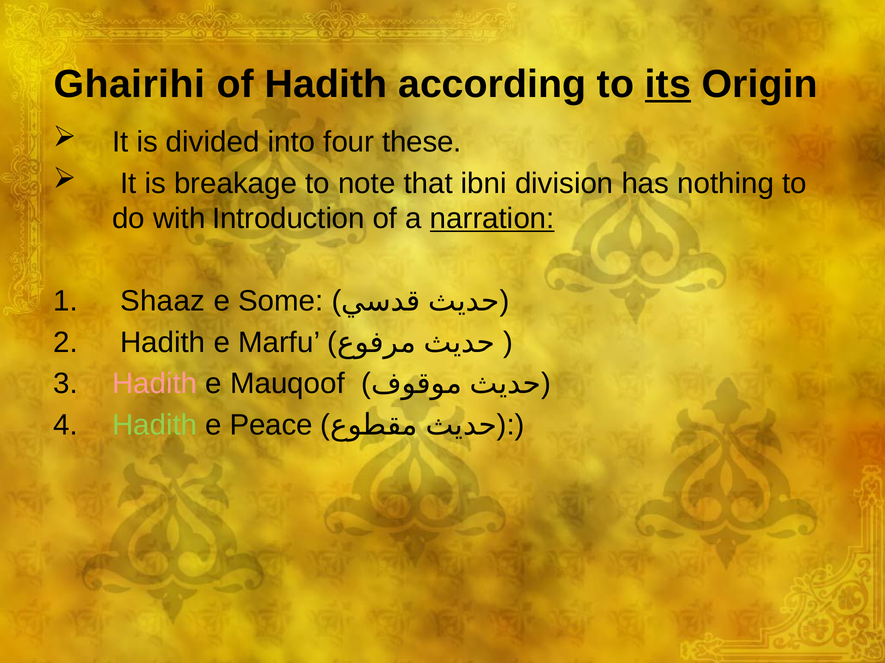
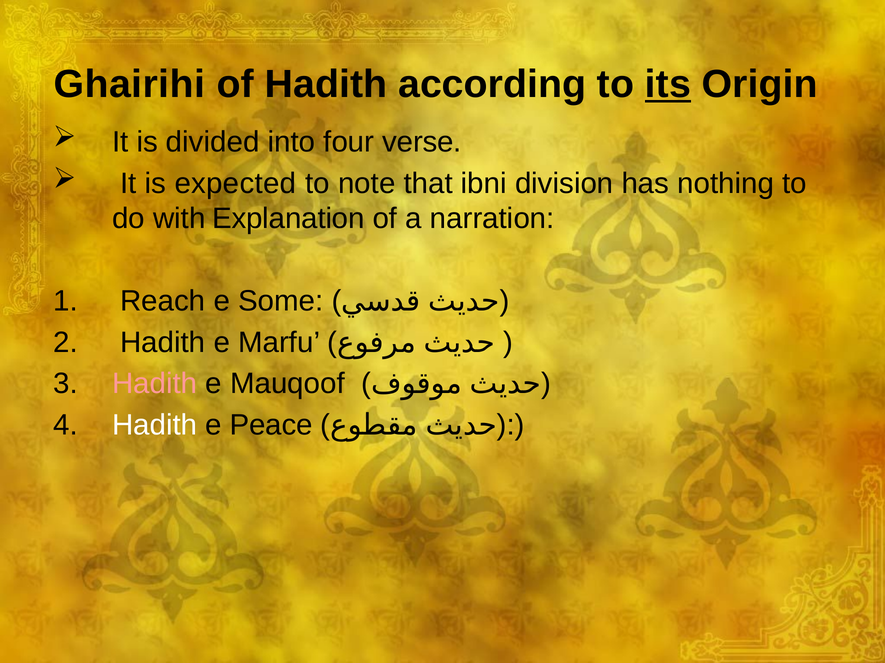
these: these -> verse (422, 142)
breakage: breakage -> expected (235, 183)
Introduction: Introduction -> Explanation (288, 219)
narration underline: present -> none (492, 219)
Shaaz: Shaaz -> Reach (163, 301)
Hadith colour: light green -> white (155, 425)
